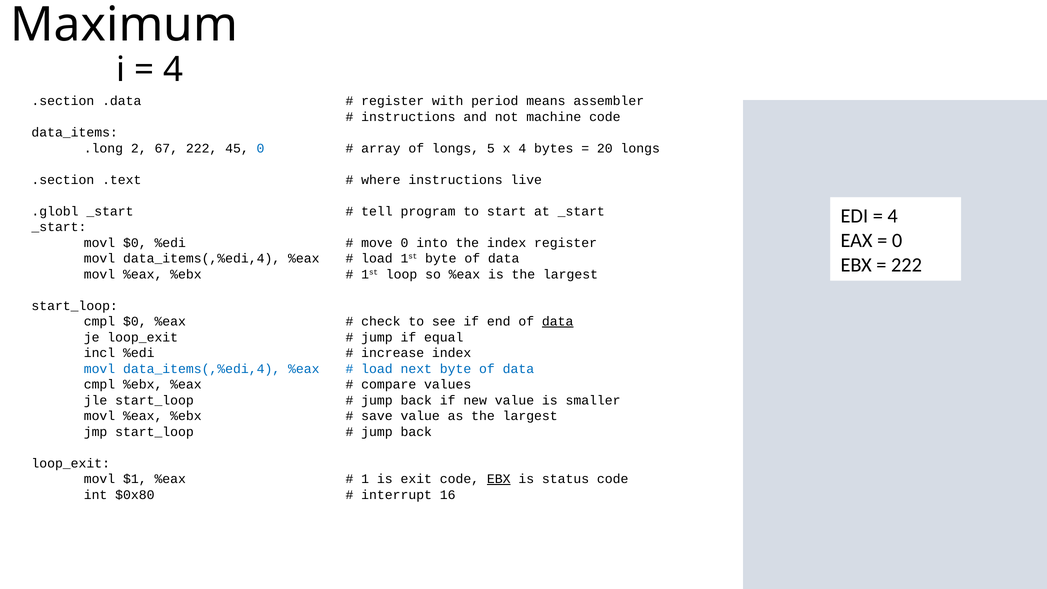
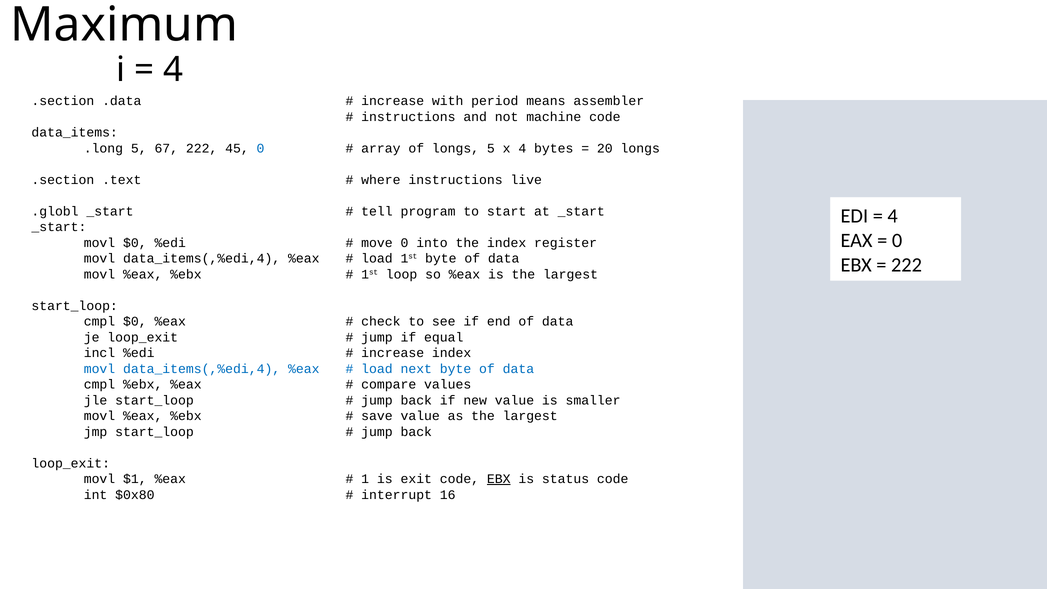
register: register -> increase (393, 101)
.long 2: 2 -> 5 (139, 148)
data underline: present -> none (558, 321)
